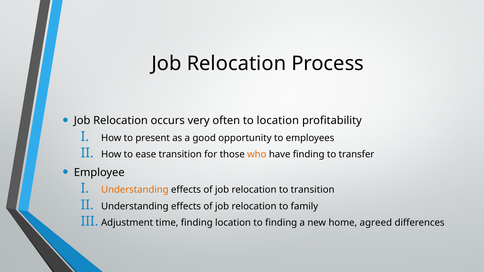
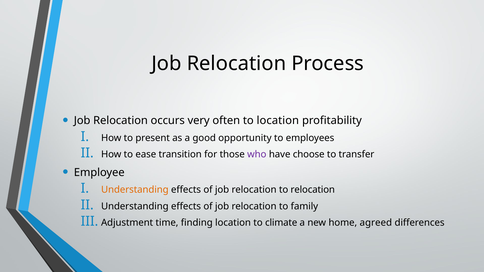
who colour: orange -> purple (257, 155)
have finding: finding -> choose (309, 155)
to transition: transition -> relocation (313, 190)
to finding: finding -> climate (281, 223)
